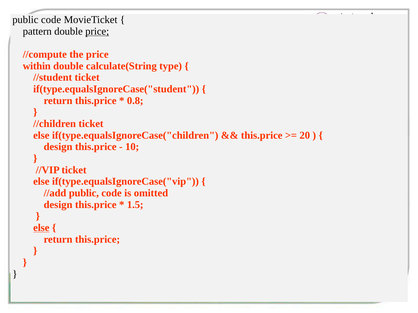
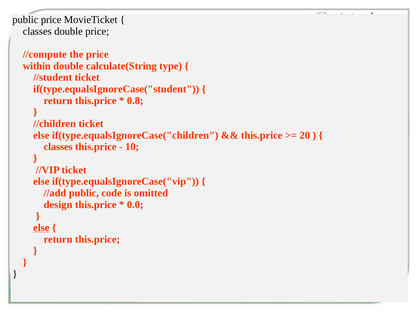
code: code -> price (51, 20)
pattern: pattern -> classes (37, 31)
price underline: present -> none (97, 31)
design: design -> classes (58, 147)
1.5: 1.5 -> 0.0 (135, 205)
